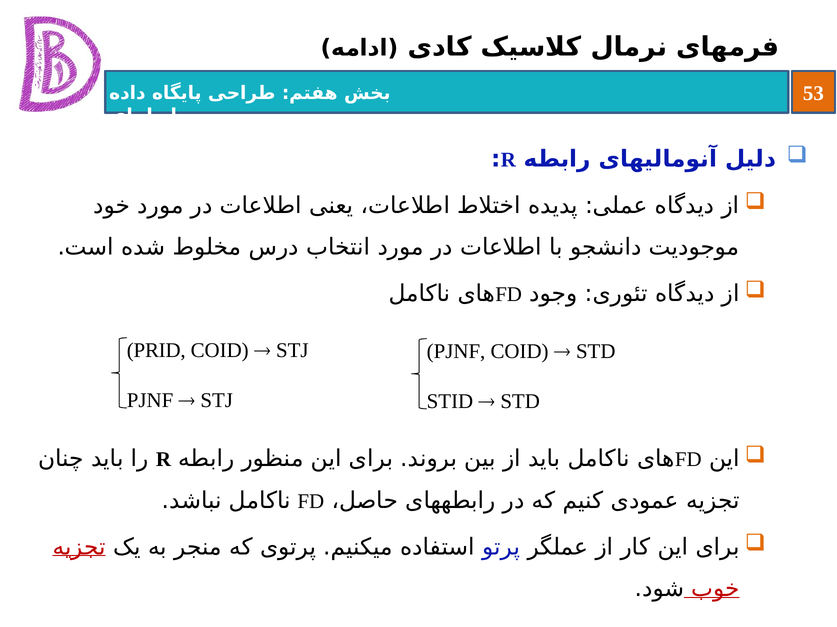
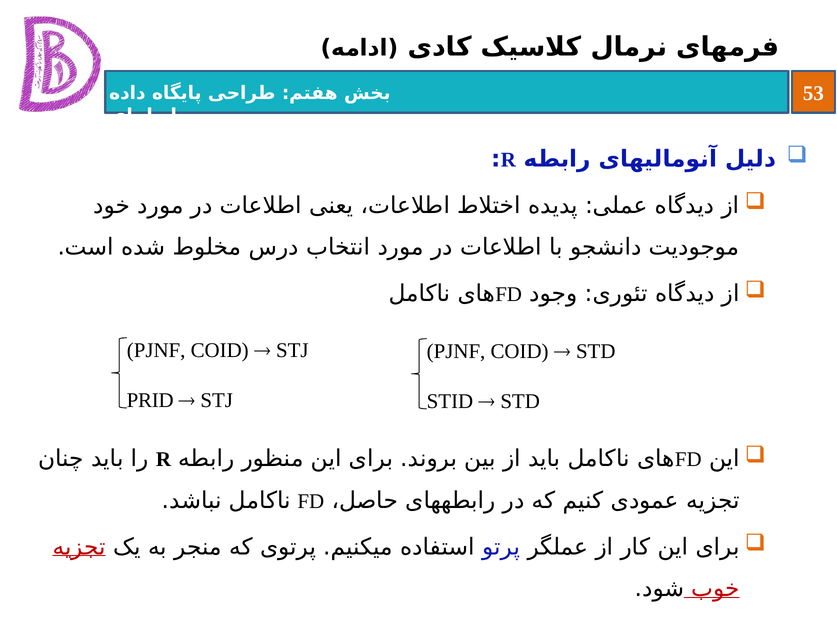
PRID: PRID -> PJNF (156, 351)
PJNF: PJNF -> PRID (150, 401)
